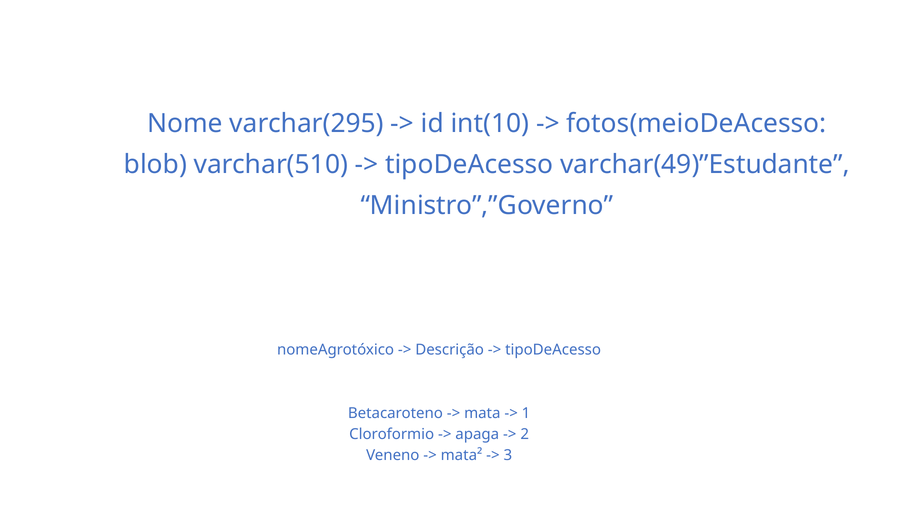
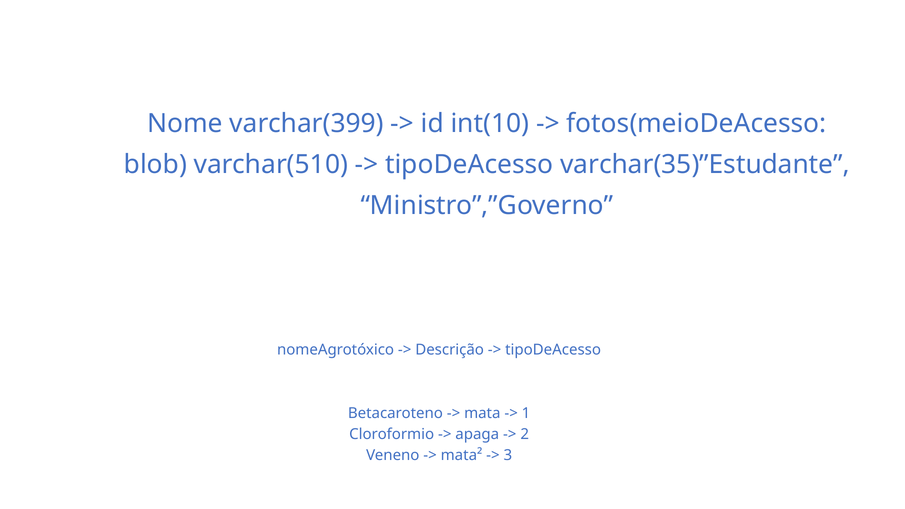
varchar(295: varchar(295 -> varchar(399 (307, 124)
varchar(49)”Estudante: varchar(49)”Estudante -> varchar(35)”Estudante (705, 165)
